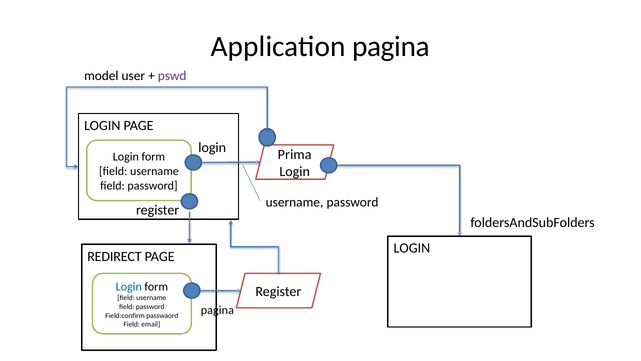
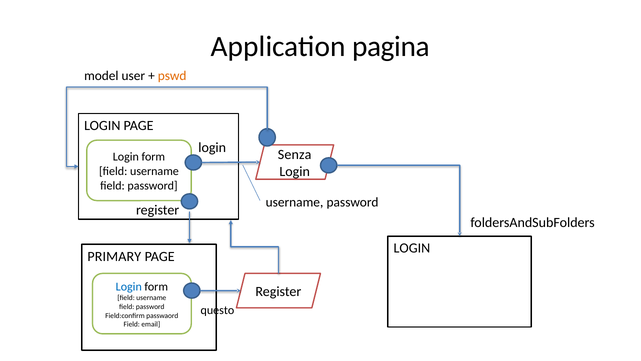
pswd colour: purple -> orange (172, 76)
Prima: Prima -> Senza (295, 154)
REDIRECT: REDIRECT -> PRIMARY (114, 256)
pagina: pagina -> questo (217, 310)
